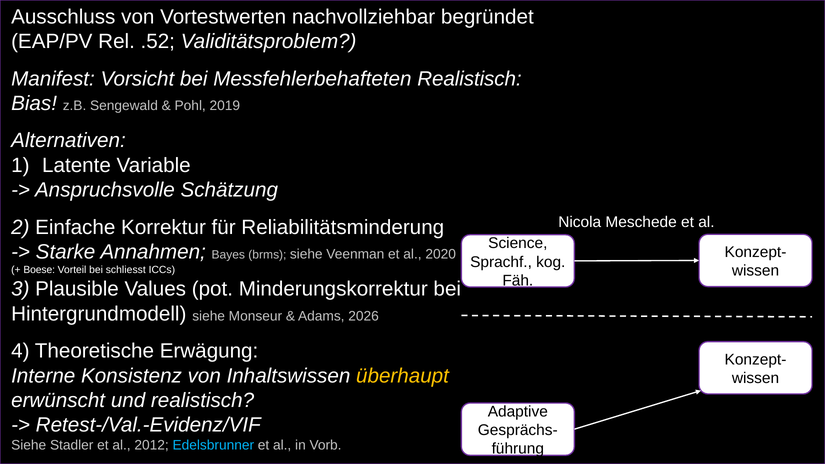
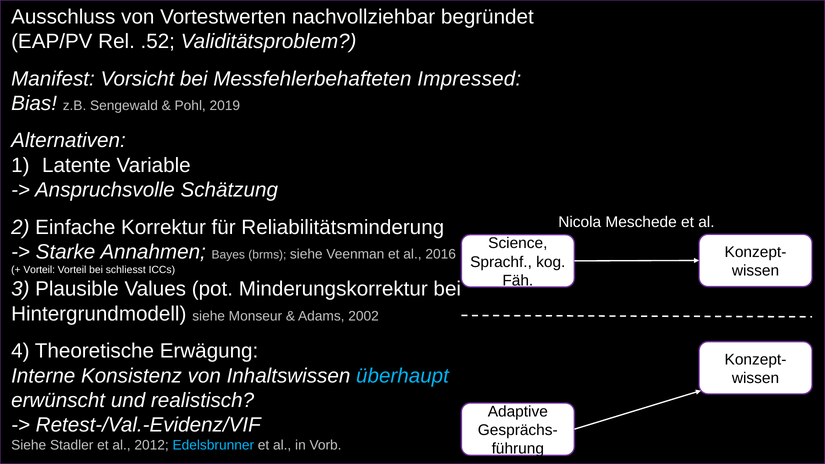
Messfehlerbehafteten Realistisch: Realistisch -> Impressed (469, 79)
2020: 2020 -> 2016 (441, 254)
Boese: Boese -> Vorteil (39, 270)
2026: 2026 -> 2002 (364, 316)
überhaupt colour: yellow -> light blue (403, 376)
